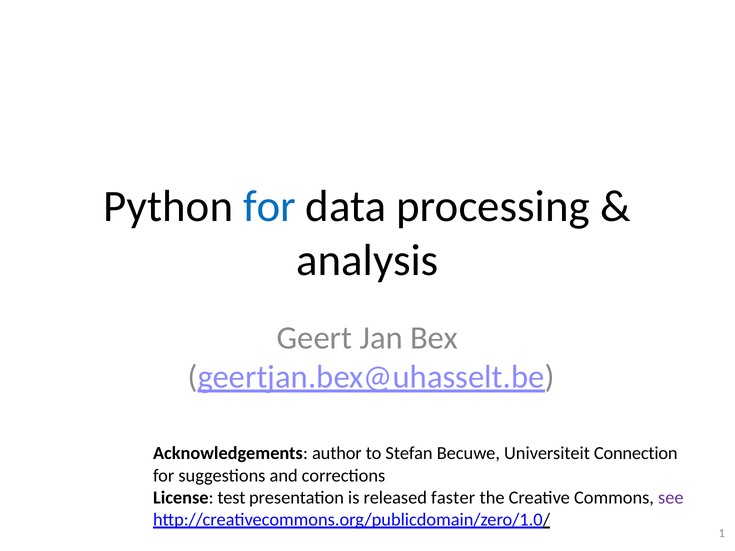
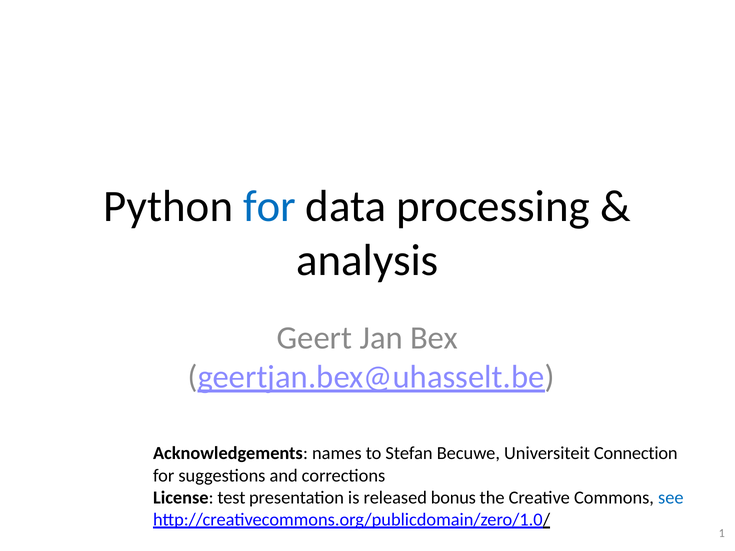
author: author -> names (337, 454)
faster: faster -> bonus (453, 498)
see colour: purple -> blue (671, 498)
